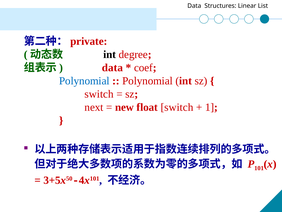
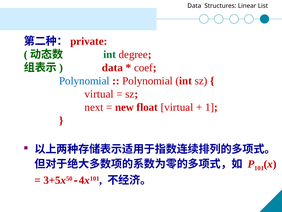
int colour: black -> green (110, 54)
switch: switch -> virtual (99, 94)
float switch: switch -> virtual (177, 107)
